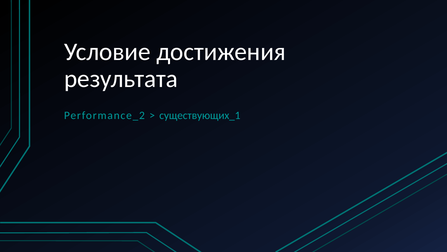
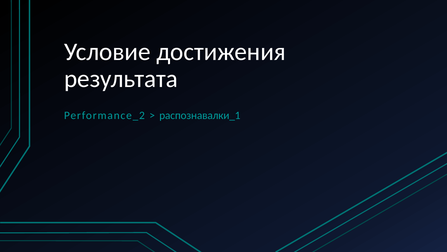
существующих_1: существующих_1 -> распознавалки_1 (200, 115)
